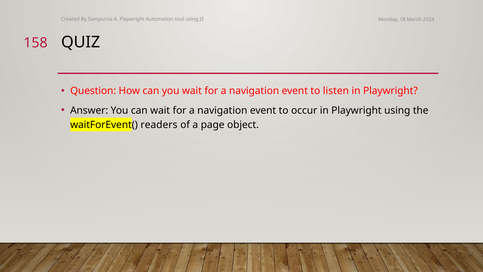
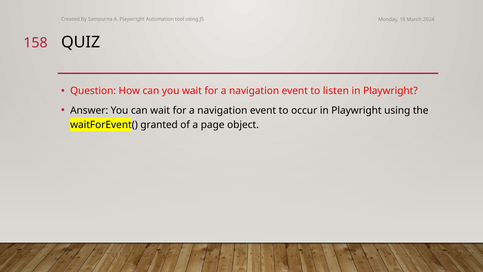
readers: readers -> granted (159, 125)
